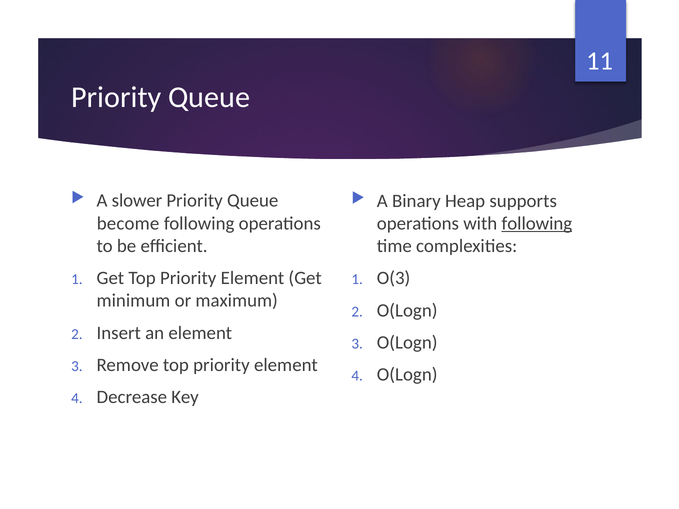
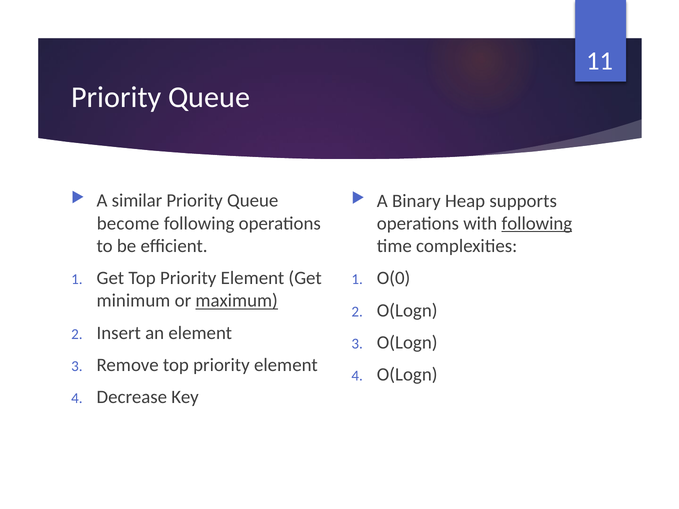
slower: slower -> similar (137, 201)
O(3: O(3 -> O(0 (394, 278)
maximum underline: none -> present (237, 301)
